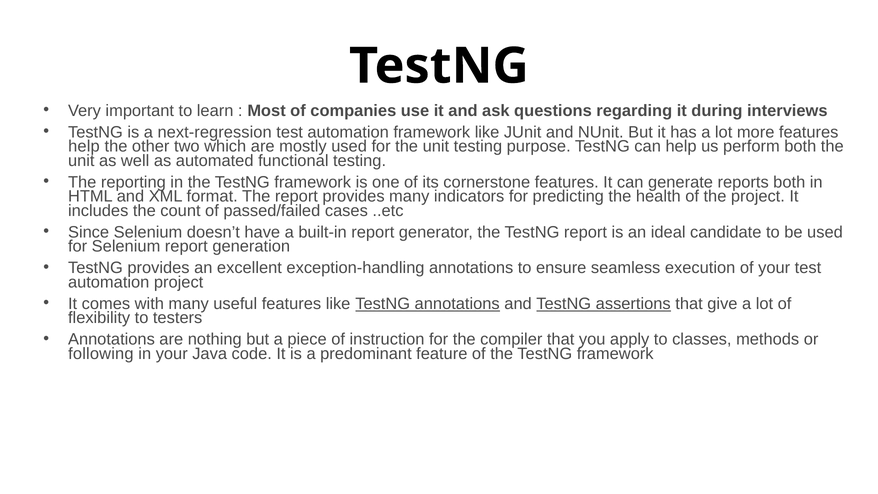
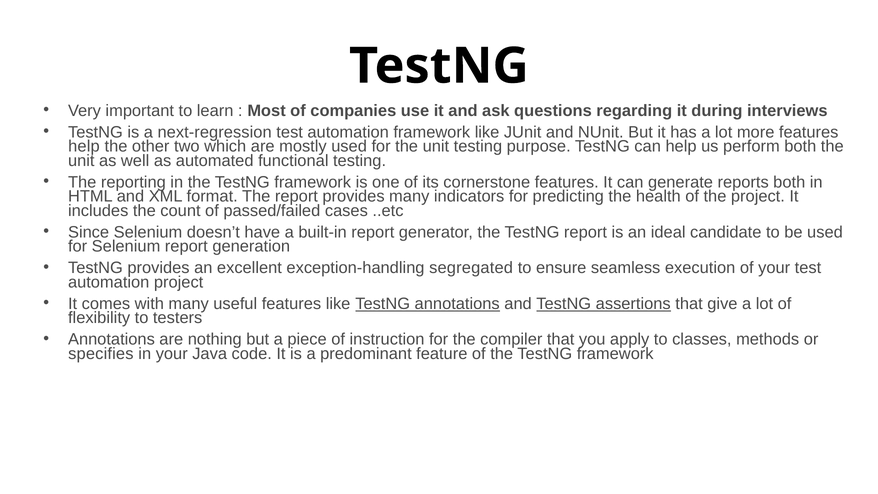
exception-handling annotations: annotations -> segregated (471, 268)
following: following -> specifies (101, 354)
